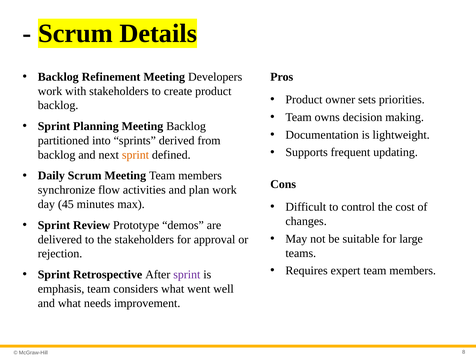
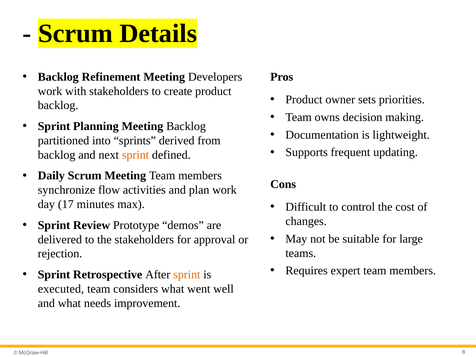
45: 45 -> 17 (66, 204)
sprint colour: purple -> orange (187, 275)
emphasis: emphasis -> executed (61, 289)
